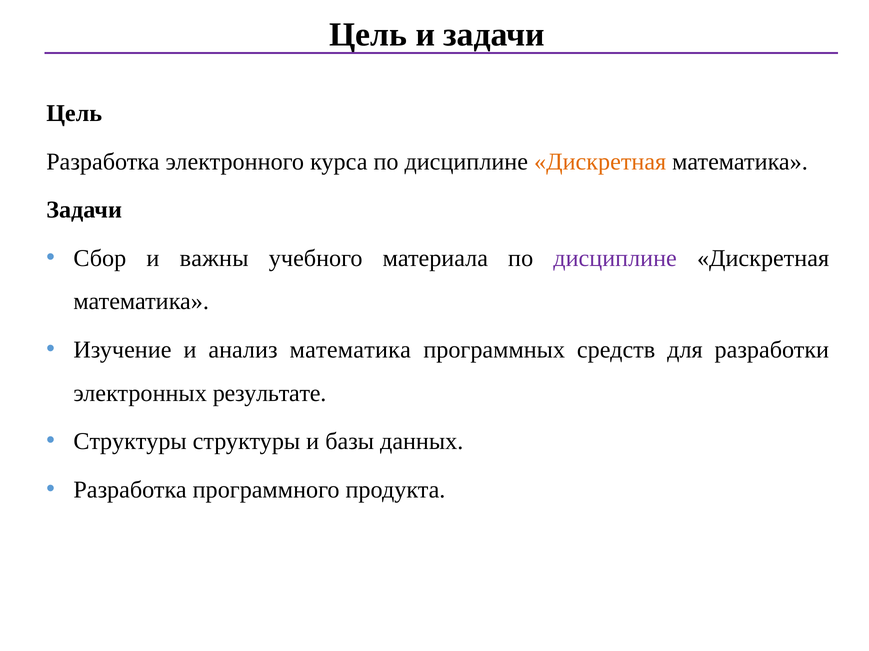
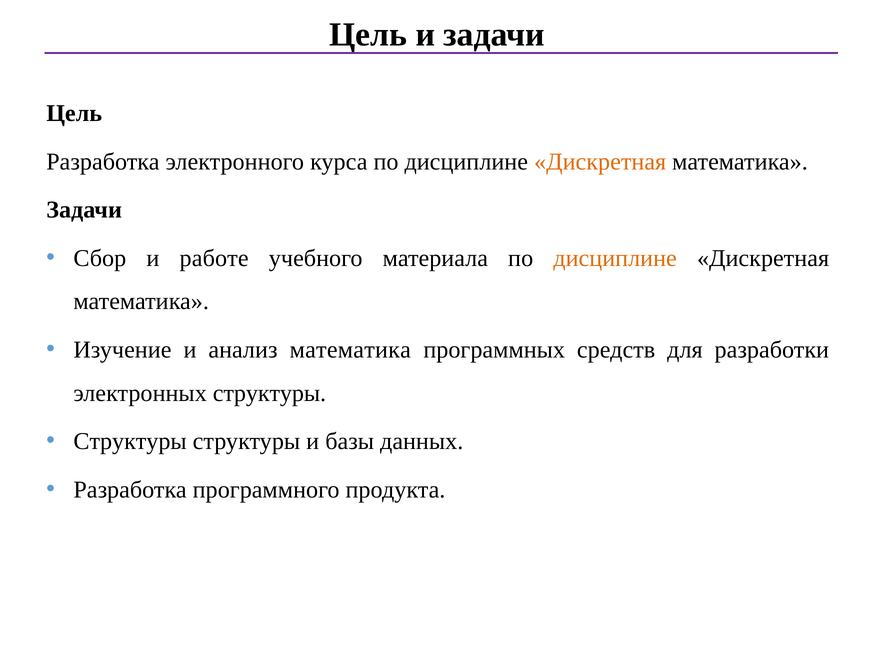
важны: важны -> работе (214, 258)
дисциплине colour: purple -> orange (615, 258)
электронных результате: результате -> структуры (269, 394)
